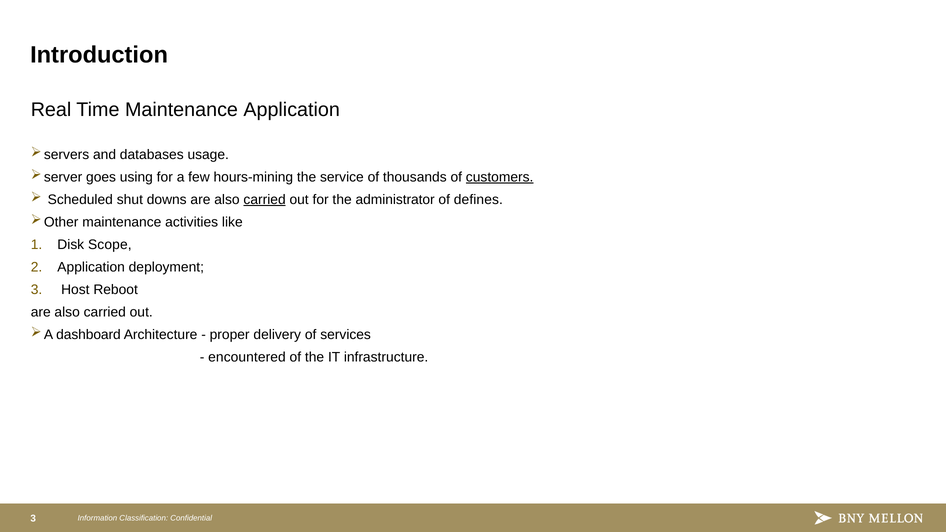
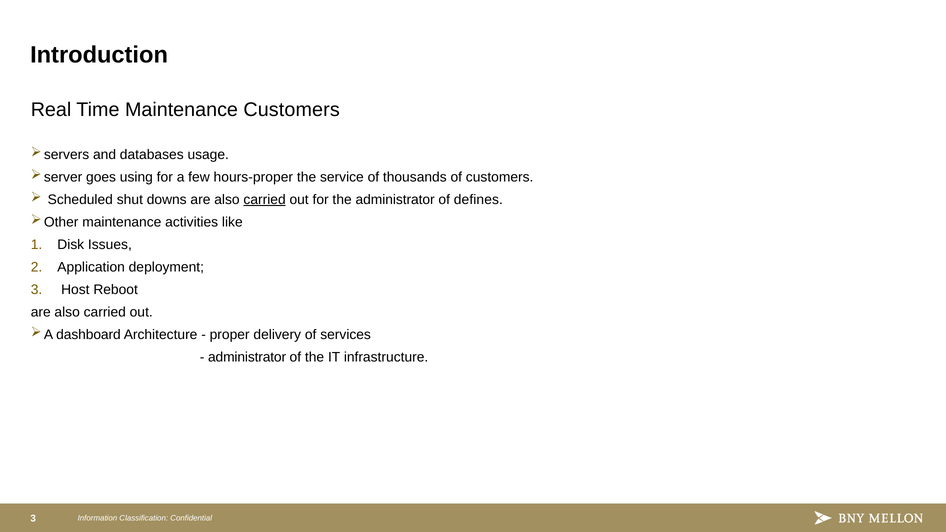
Maintenance Application: Application -> Customers (292, 110)
hours-mining: hours-mining -> hours-proper (253, 177)
customers underline: present -> none (500, 177)
Scope: Scope -> Issues (110, 245)
encountered: encountered -> administrator (247, 357)
